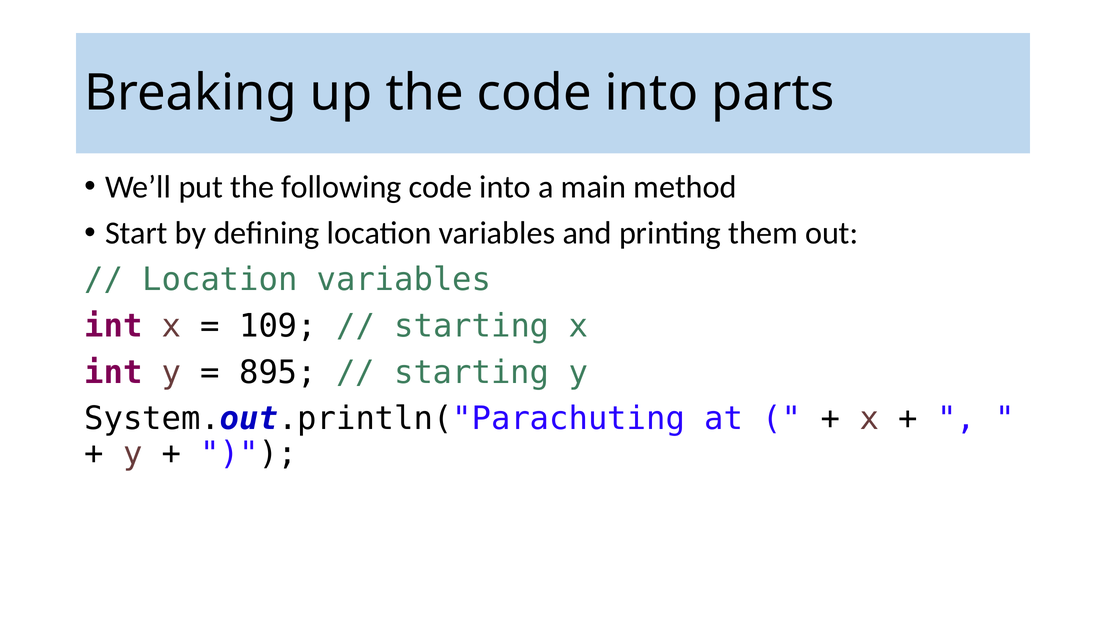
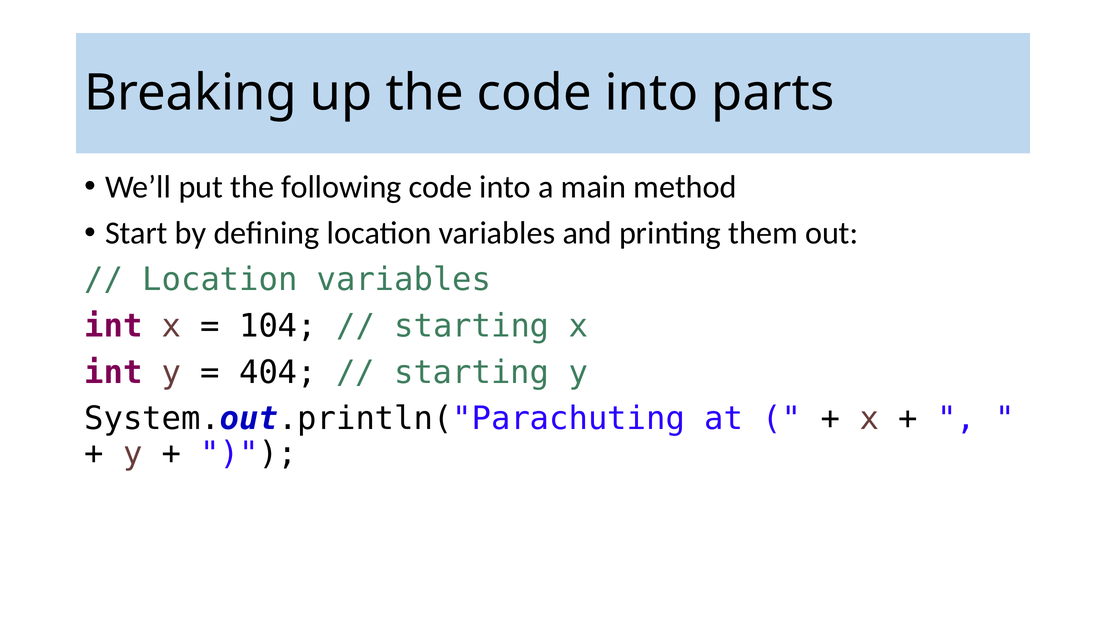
109: 109 -> 104 (278, 326)
895: 895 -> 404 (278, 372)
